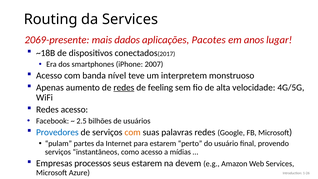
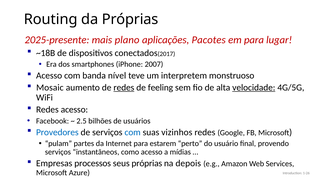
da Services: Services -> Próprias (130, 19)
2069-presente: 2069-presente -> 2025-presente (57, 40)
dados: dados -> plano (127, 40)
em anos: anos -> para (254, 40)
Apenas: Apenas -> Mosaic (50, 88)
velocidade underline: none -> present (254, 88)
com colour: orange -> blue (133, 132)
palavras: palavras -> vizinhos (177, 132)
seus estarem: estarem -> próprias (147, 163)
devem: devem -> depois (188, 163)
